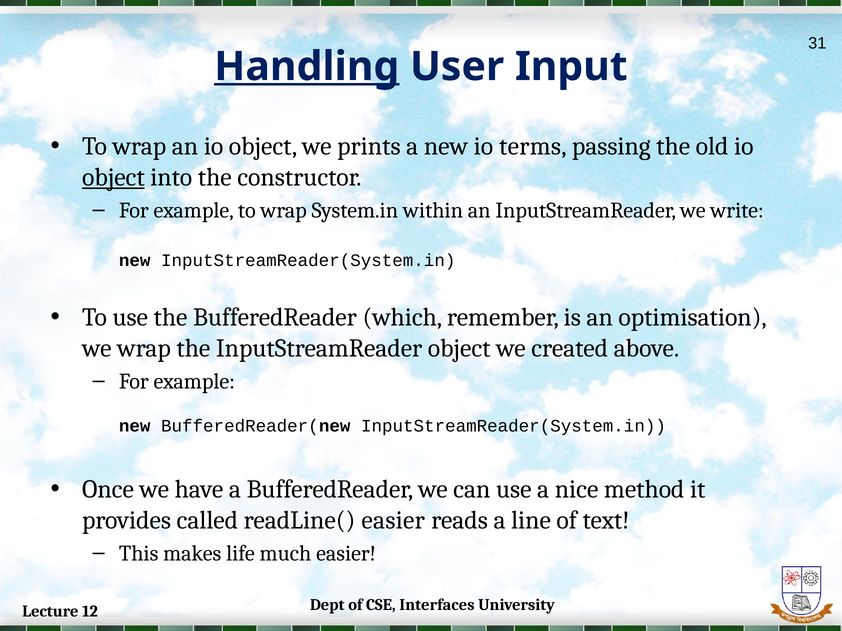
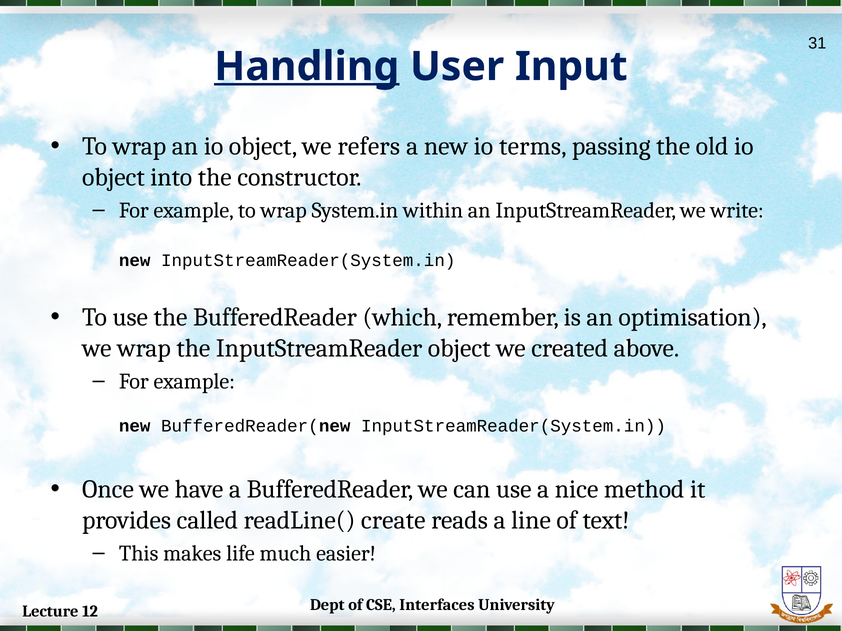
prints: prints -> refers (369, 146)
object underline: present -> none (113, 177)
readLine( easier: easier -> create (393, 521)
